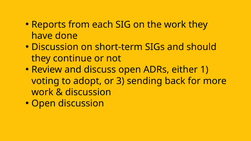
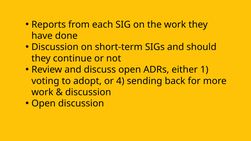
3: 3 -> 4 (120, 81)
